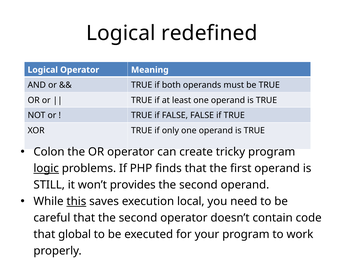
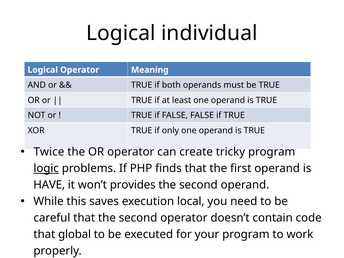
redefined: redefined -> individual (209, 33)
Colon: Colon -> Twice (49, 152)
STILL: STILL -> HAVE (49, 185)
this underline: present -> none (76, 201)
